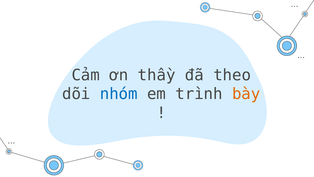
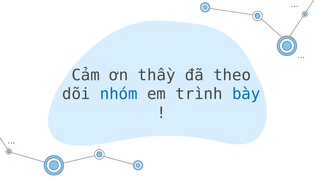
bày colour: orange -> blue (246, 94)
